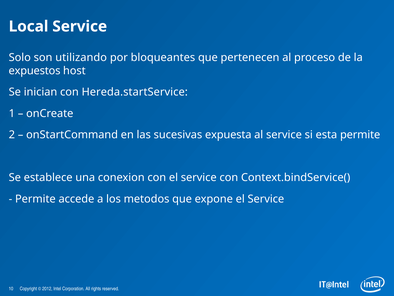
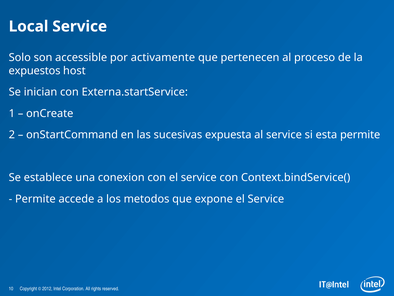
utilizando: utilizando -> accessible (81, 57)
bloqueantes: bloqueantes -> activamente (163, 57)
Hereda.startService: Hereda.startService -> Externa.startService (135, 92)
